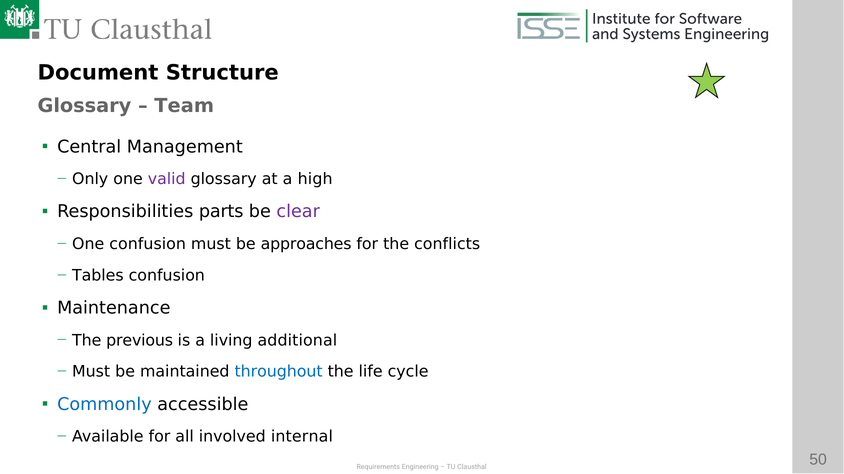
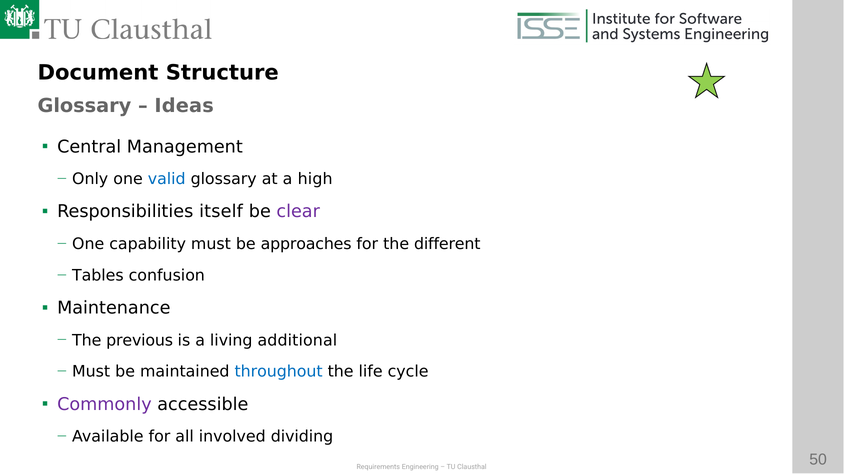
Team: Team -> Ideas (184, 106)
valid colour: purple -> blue (167, 179)
parts: parts -> itself (221, 212)
One confusion: confusion -> capability (148, 244)
conflicts: conflicts -> different (447, 244)
Commonly colour: blue -> purple (104, 405)
internal: internal -> dividing (302, 437)
